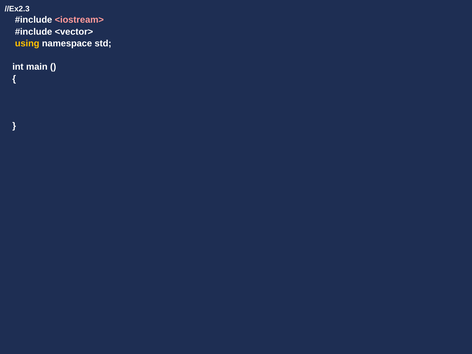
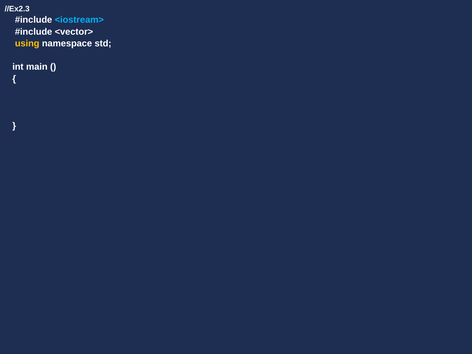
<iostream> colour: pink -> light blue (79, 20)
